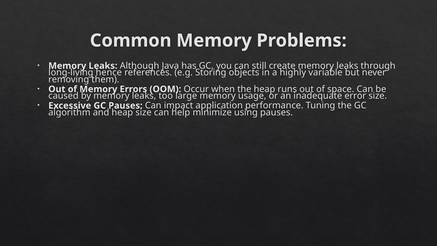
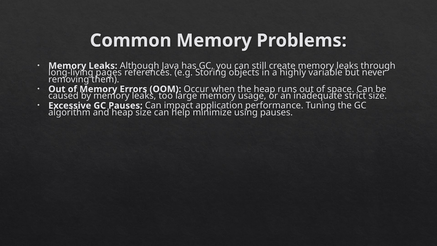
hence: hence -> pages (109, 73)
error: error -> strict (355, 96)
